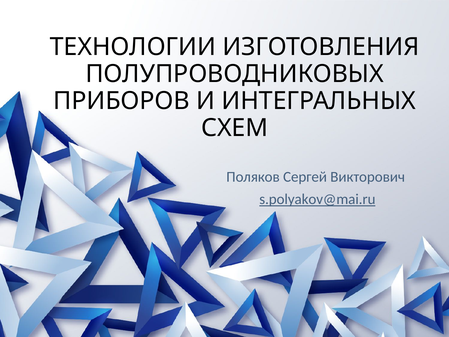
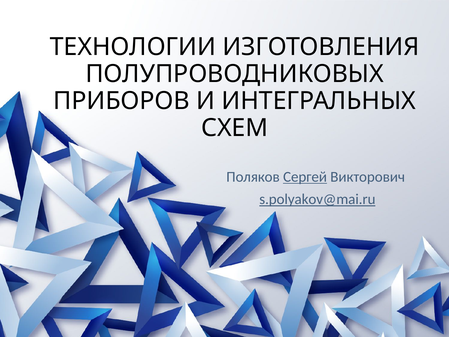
Сергей underline: none -> present (305, 177)
